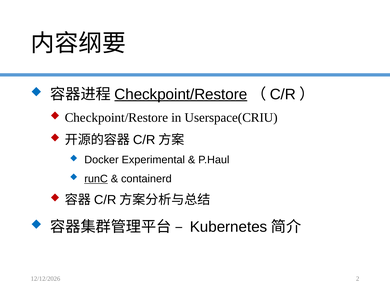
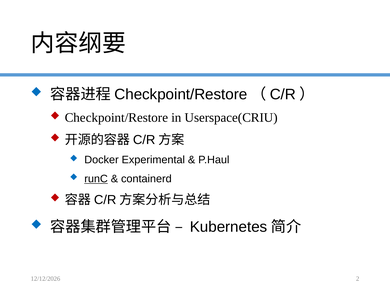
Checkpoint/Restore underline: present -> none (181, 94)
